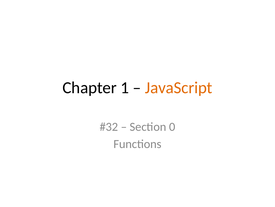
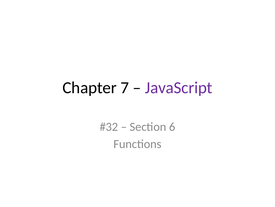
1: 1 -> 7 (125, 87)
JavaScript colour: orange -> purple (179, 87)
0: 0 -> 6 (172, 126)
